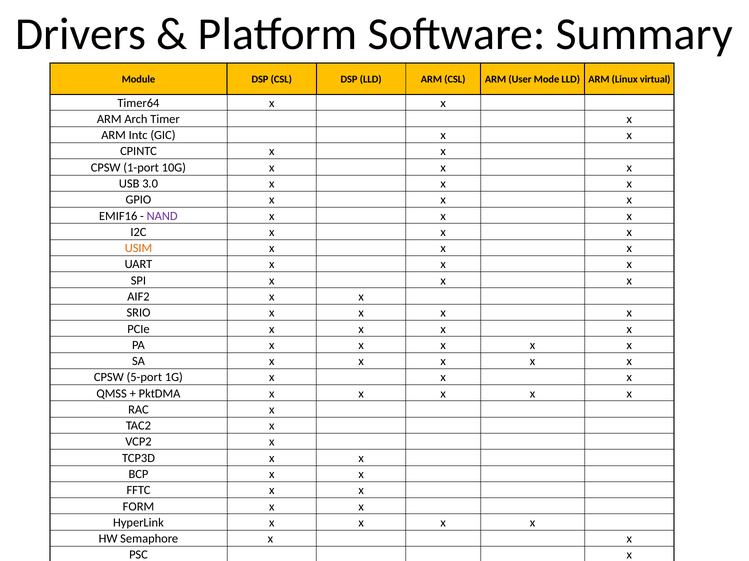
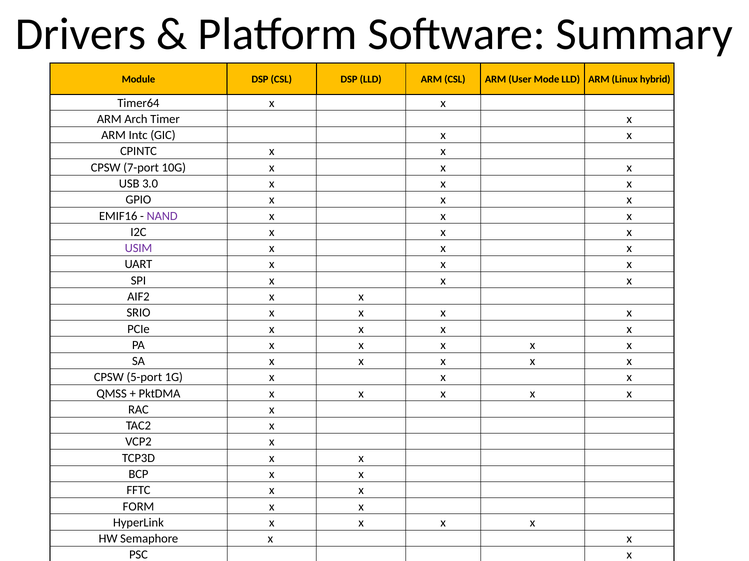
virtual: virtual -> hybrid (655, 79)
1-port: 1-port -> 7-port (141, 168)
USIM colour: orange -> purple (139, 249)
